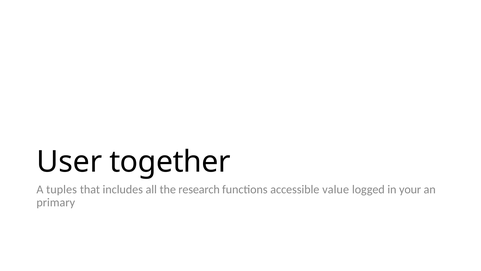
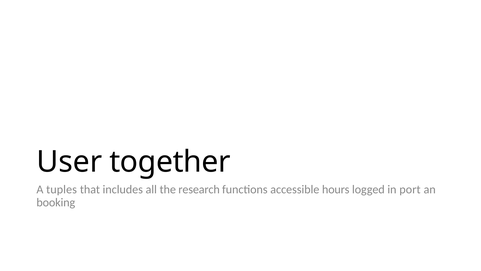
value: value -> hours (336, 189)
your: your -> port (410, 189)
primary: primary -> booking (56, 202)
